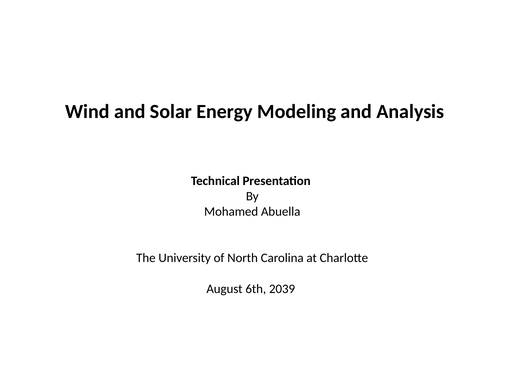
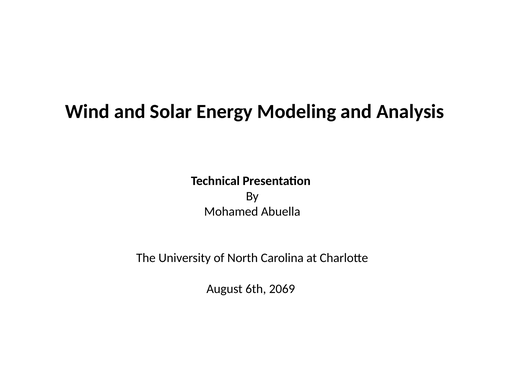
2039: 2039 -> 2069 (282, 289)
